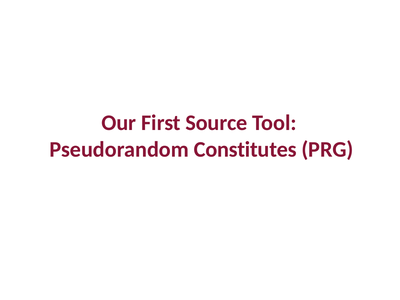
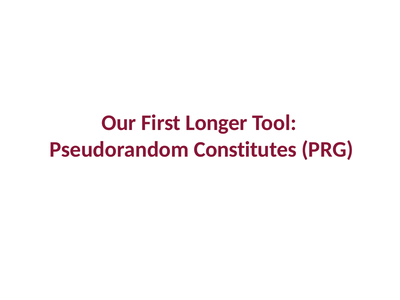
Source: Source -> Longer (216, 123)
